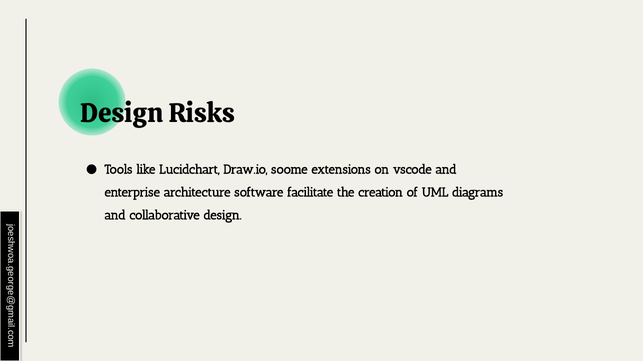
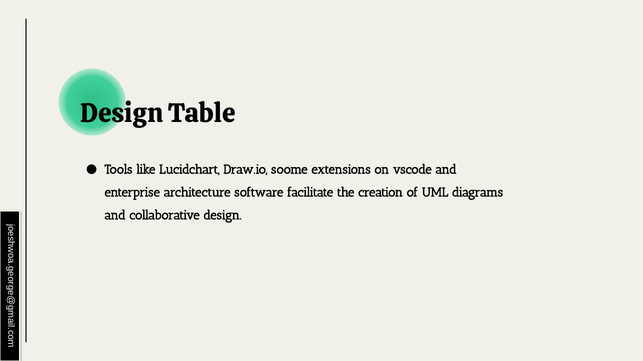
Risks: Risks -> Table (202, 114)
